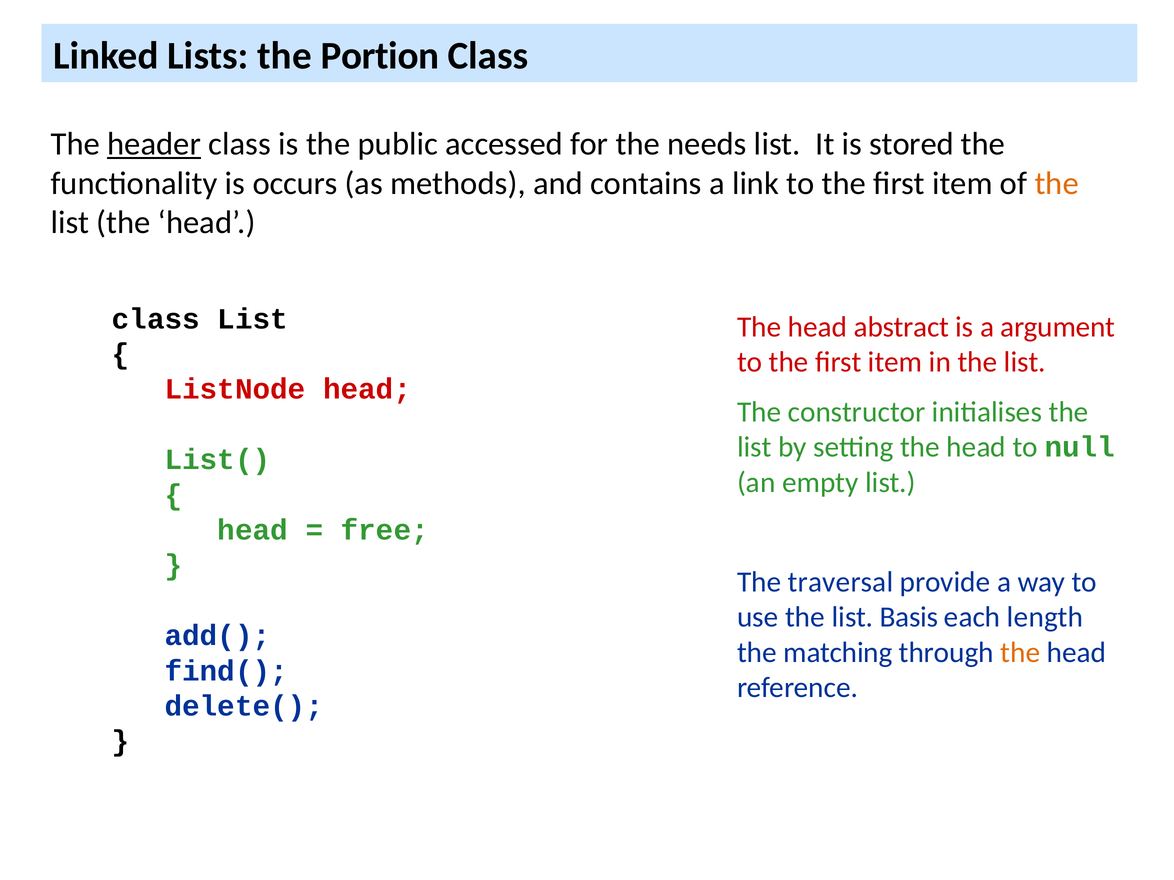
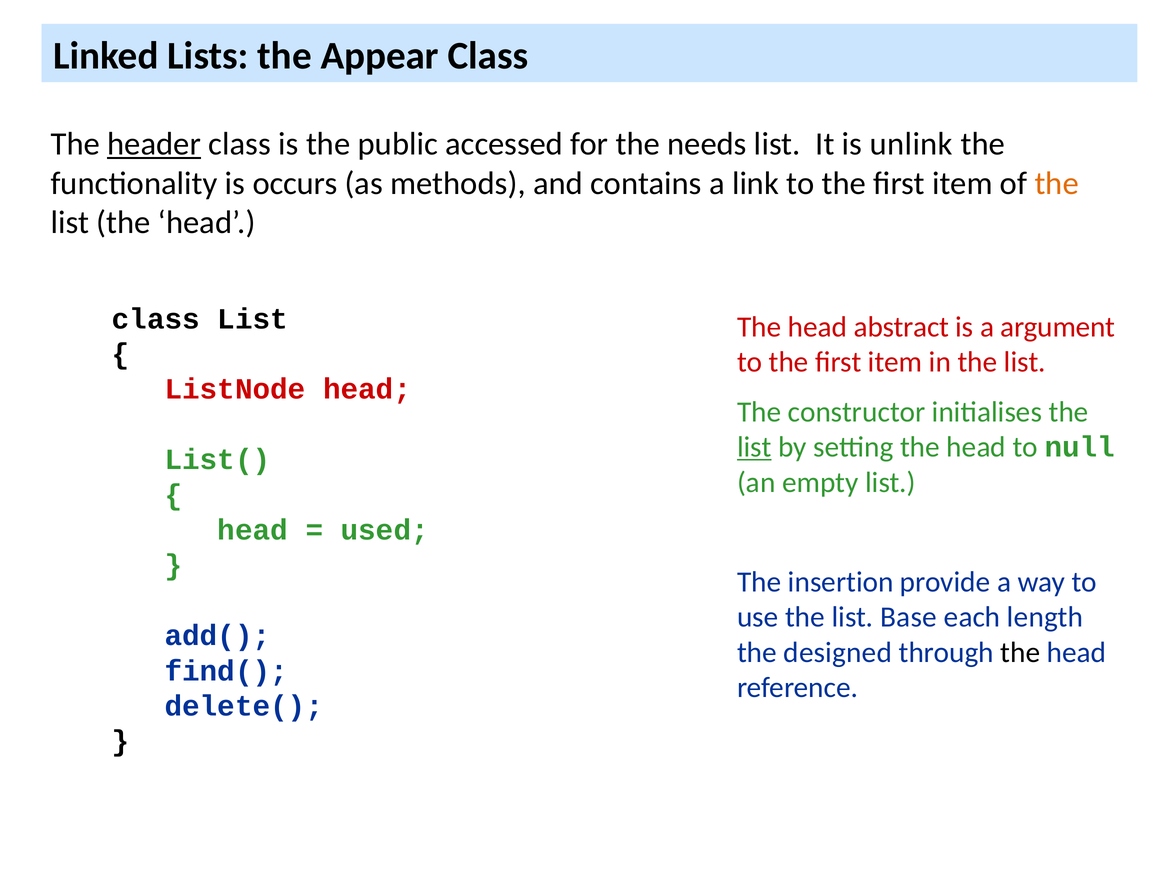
Portion: Portion -> Appear (380, 56)
stored: stored -> unlink (911, 144)
list underline: none -> present (754, 447)
free: free -> used (385, 530)
traversal: traversal -> insertion (841, 582)
Basis: Basis -> Base (909, 618)
matching: matching -> designed (838, 653)
the colour: orange -> black (1020, 653)
